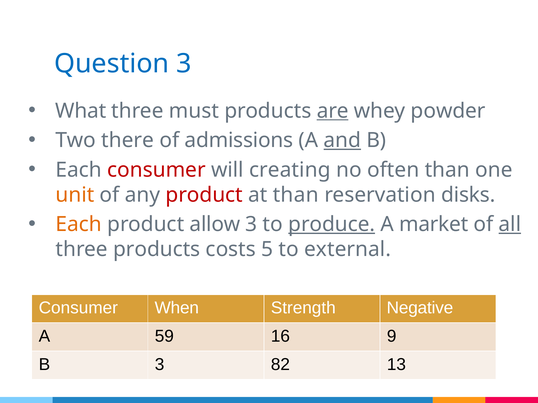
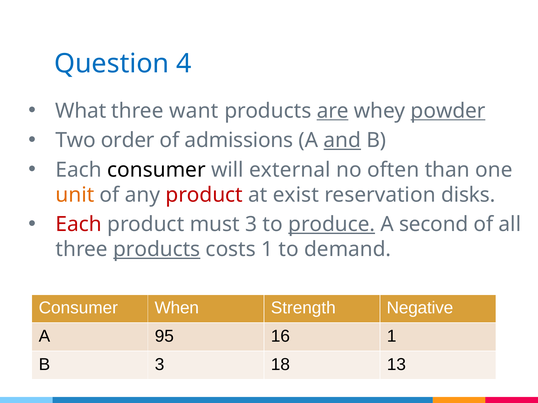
Question 3: 3 -> 4 (184, 64)
must: must -> want (194, 111)
powder underline: none -> present (448, 111)
there: there -> order (128, 140)
consumer colour: red -> black (156, 170)
creating: creating -> external (290, 170)
at than: than -> exist (296, 195)
Each colour: orange -> red (79, 225)
allow: allow -> must (215, 225)
market: market -> second (434, 225)
all underline: present -> none (510, 225)
products underline: none -> present (157, 250)
costs 5: 5 -> 1 (267, 250)
external: external -> demand (348, 250)
59: 59 -> 95 (164, 337)
16 9: 9 -> 1 (392, 337)
82: 82 -> 18 (280, 365)
